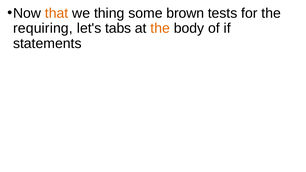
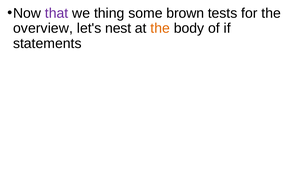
that colour: orange -> purple (57, 13)
requiring: requiring -> overview (43, 28)
tabs: tabs -> nest (118, 28)
